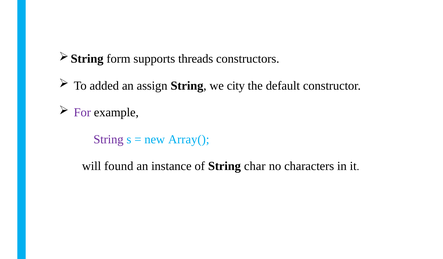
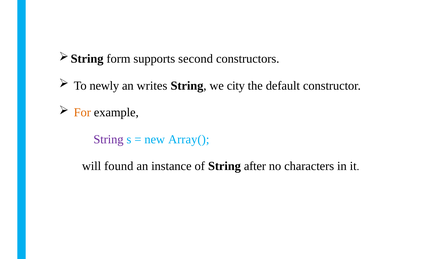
threads: threads -> second (196, 59)
added: added -> newly (104, 85)
assign: assign -> writes (152, 85)
For colour: purple -> orange (82, 112)
char: char -> after (255, 166)
